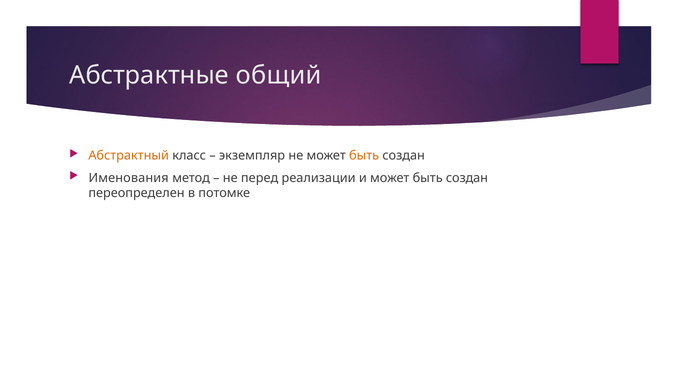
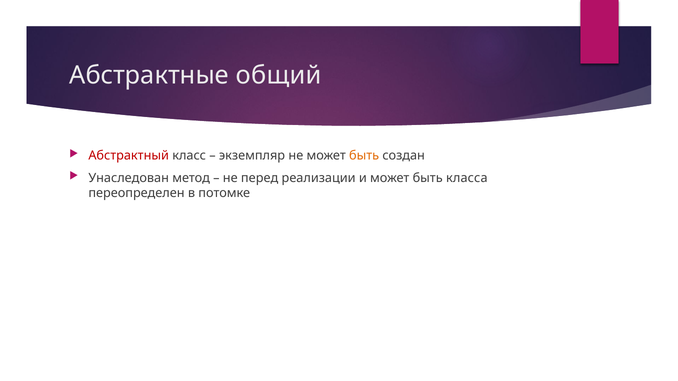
Абстрактный colour: orange -> red (129, 156)
Именования: Именования -> Унаследован (129, 178)
и может быть создан: создан -> класса (467, 178)
